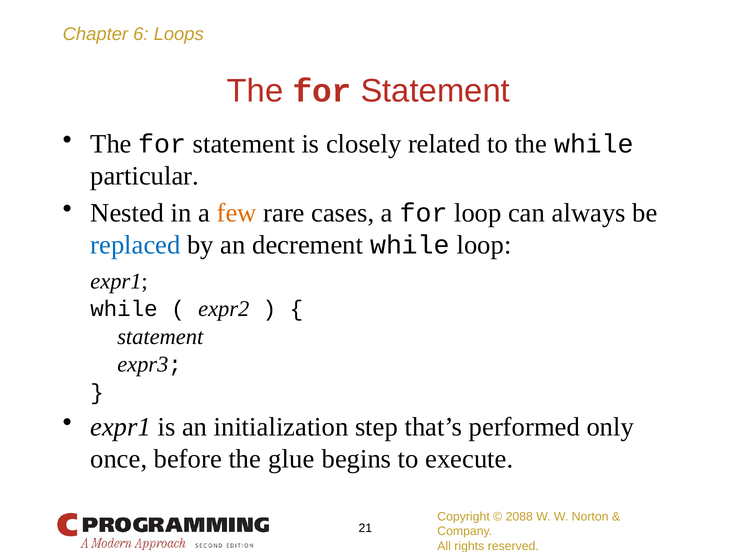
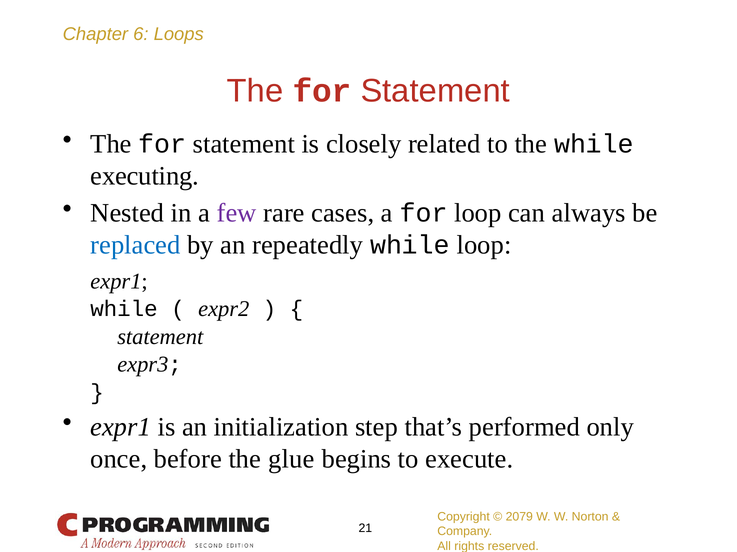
particular: particular -> executing (145, 176)
few colour: orange -> purple (237, 214)
decrement: decrement -> repeatedly (308, 245)
2088: 2088 -> 2079 (519, 517)
